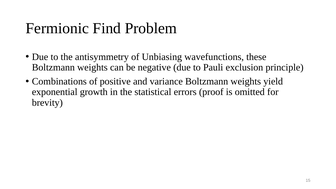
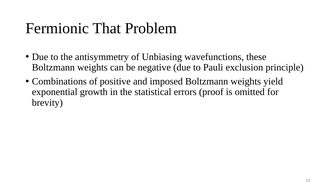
Find: Find -> That (107, 28)
variance: variance -> imposed (166, 81)
